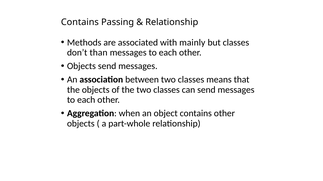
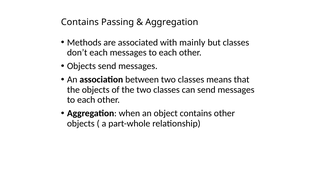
Relationship: Relationship -> Aggregation (172, 22)
don’t than: than -> each (99, 53)
